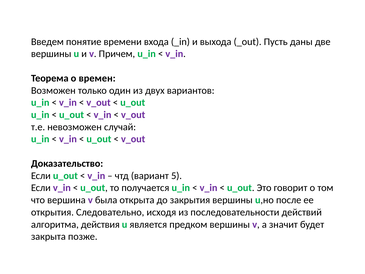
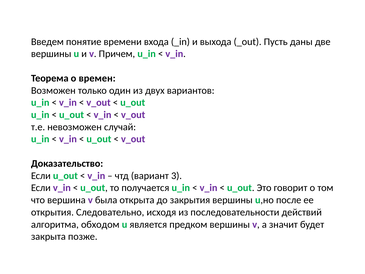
5: 5 -> 3 (177, 176)
действия: действия -> обходом (100, 224)
